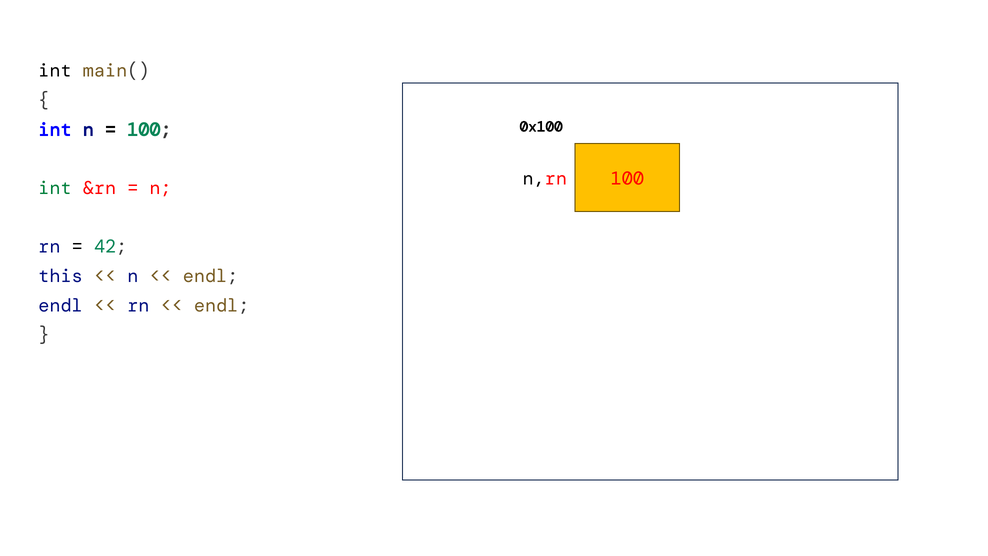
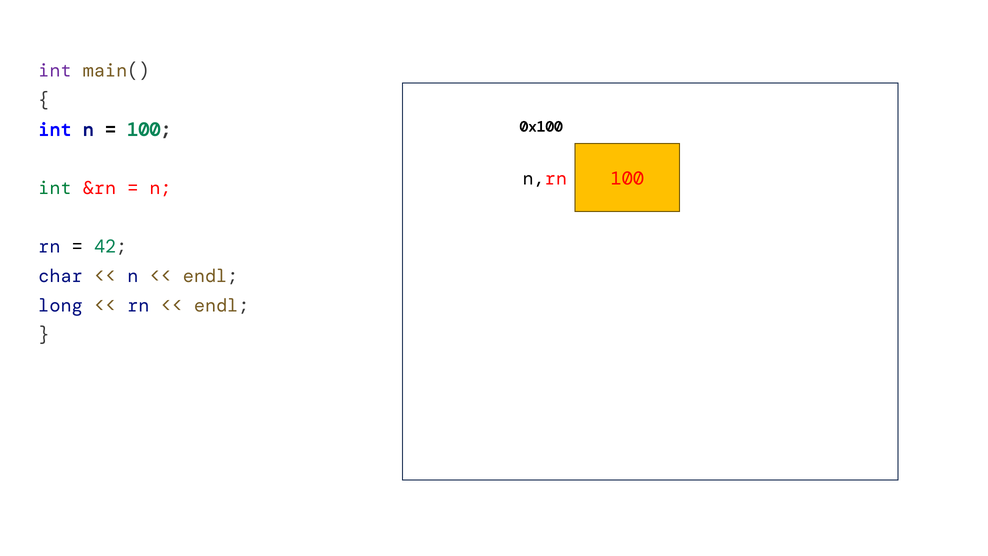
int colour: black -> purple (55, 71)
this: this -> char (61, 276)
endl: endl -> long (61, 305)
